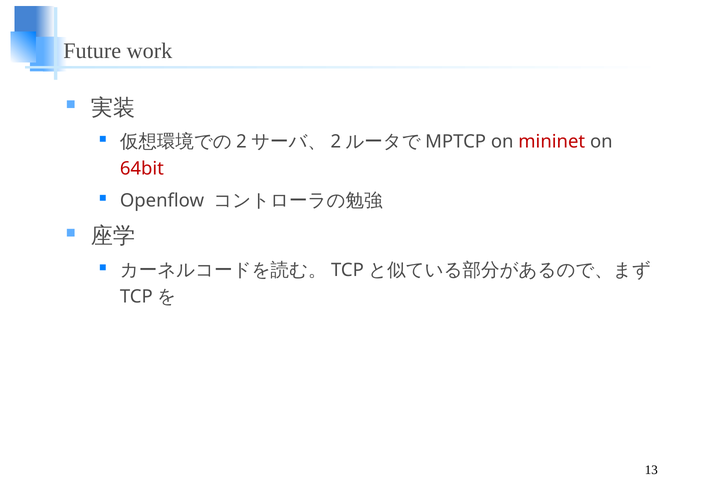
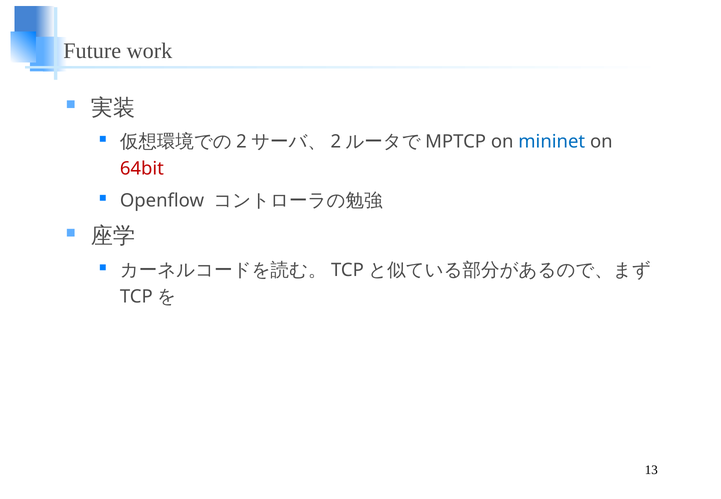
mininet colour: red -> blue (552, 142)
